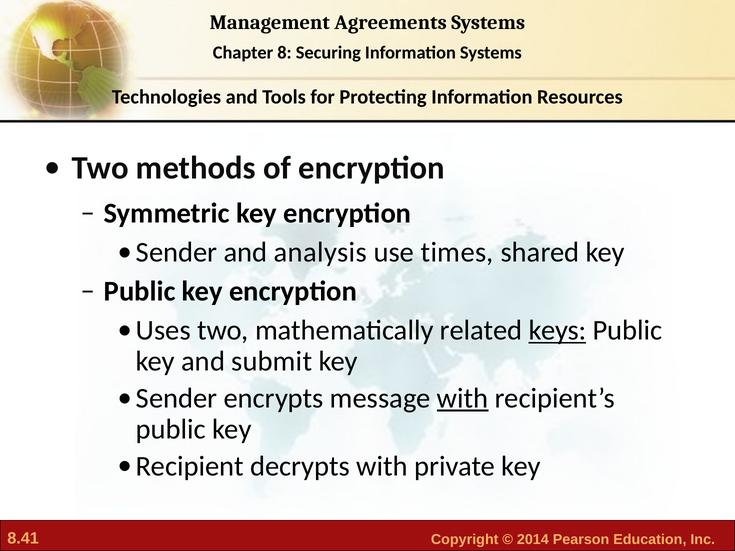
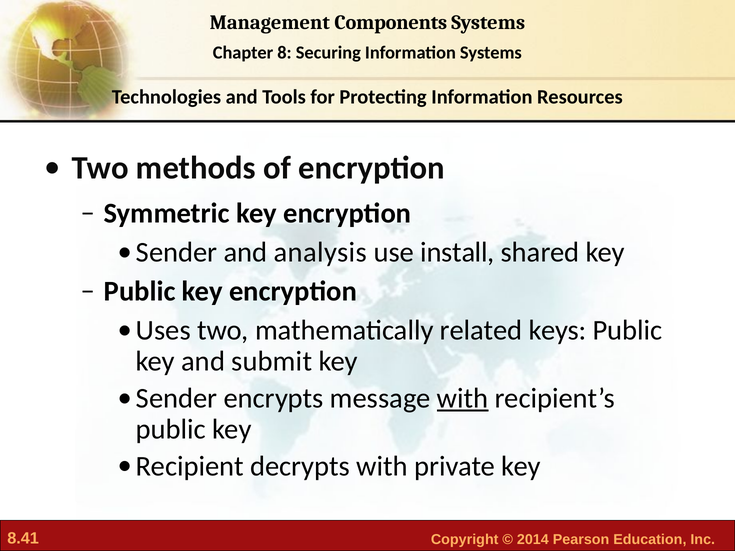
Agreements: Agreements -> Components (391, 22)
times: times -> install (457, 253)
keys underline: present -> none (558, 331)
